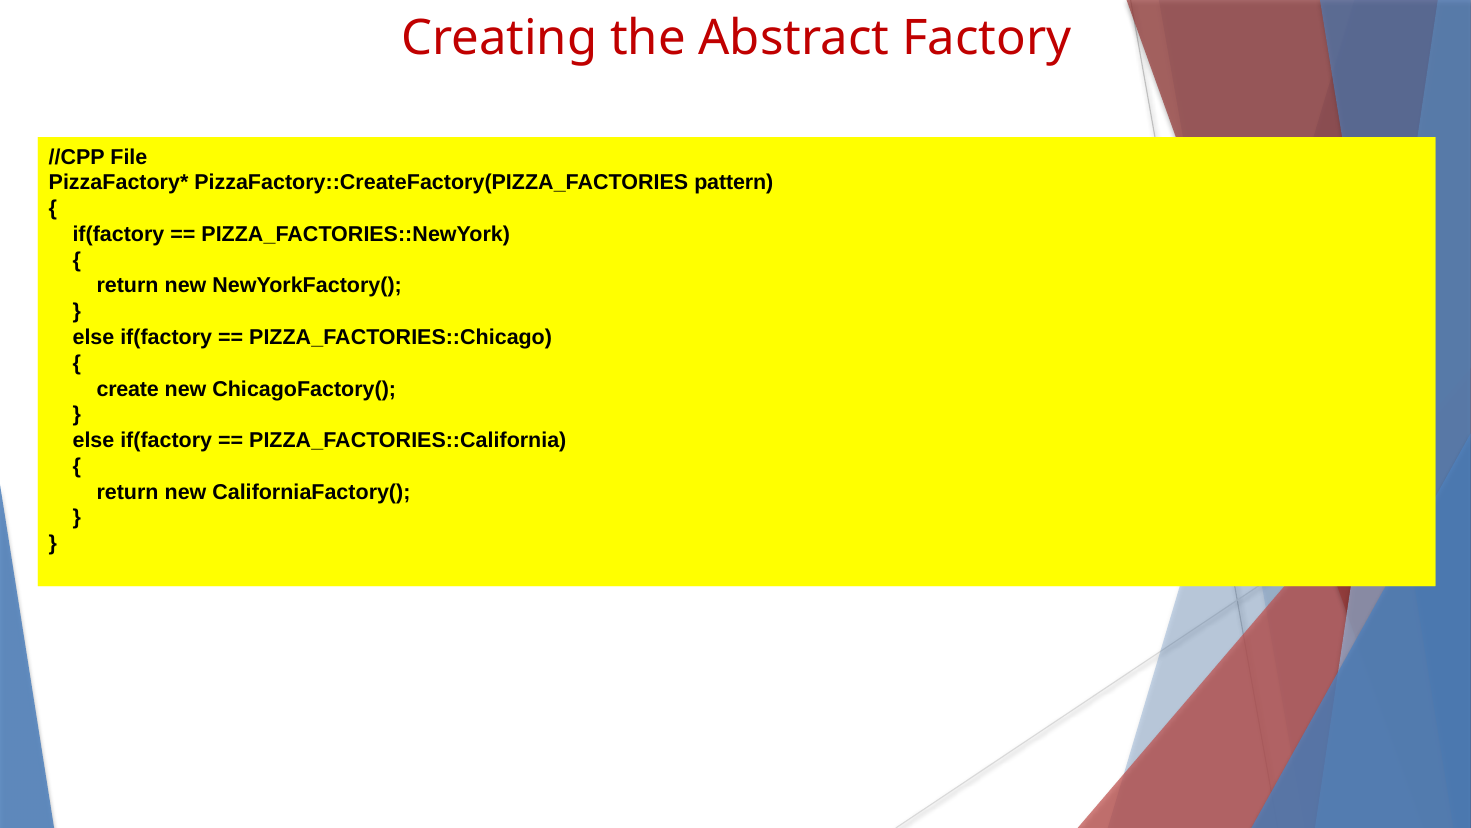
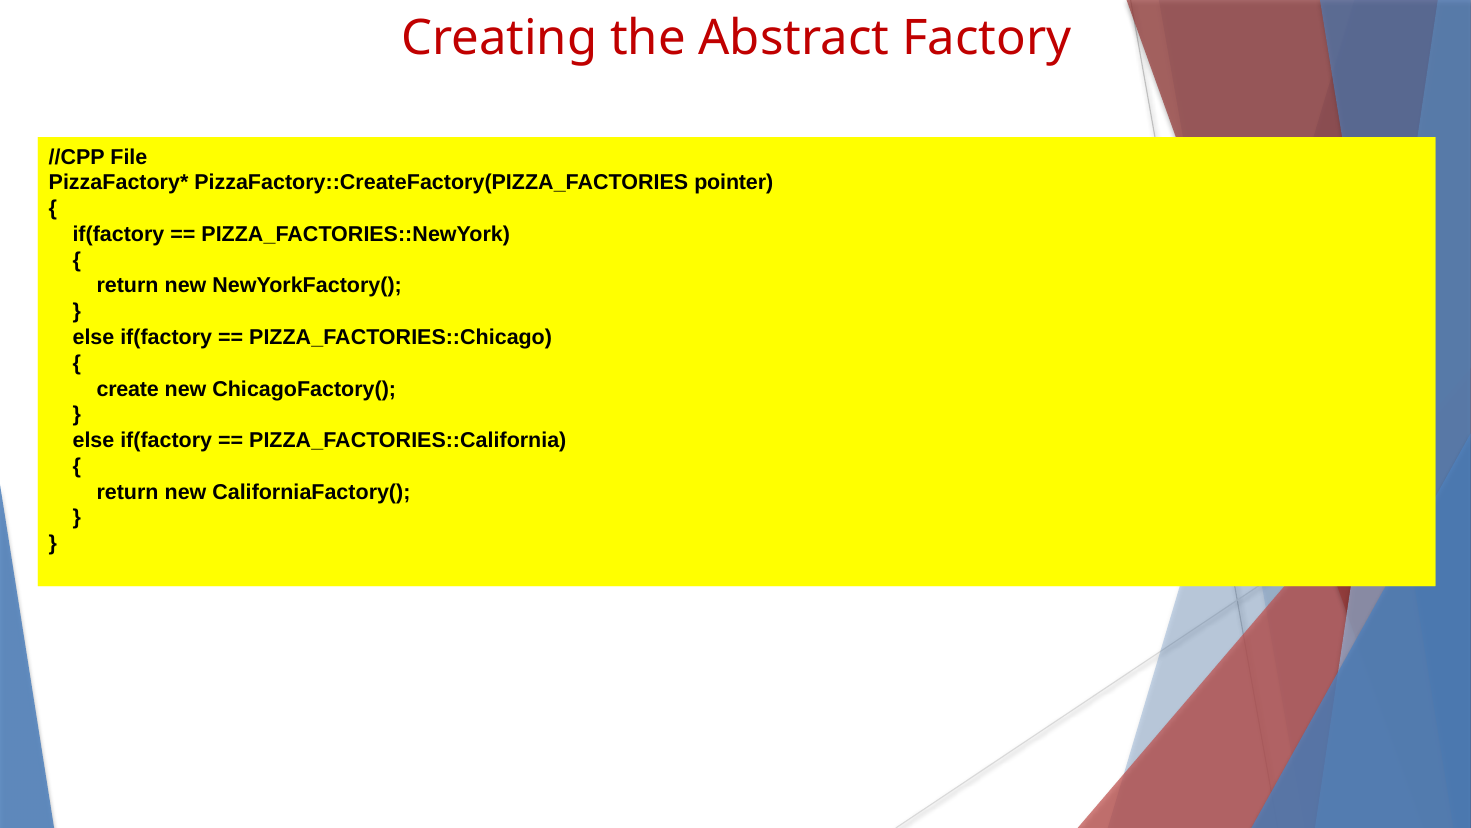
pattern: pattern -> pointer (734, 183)
